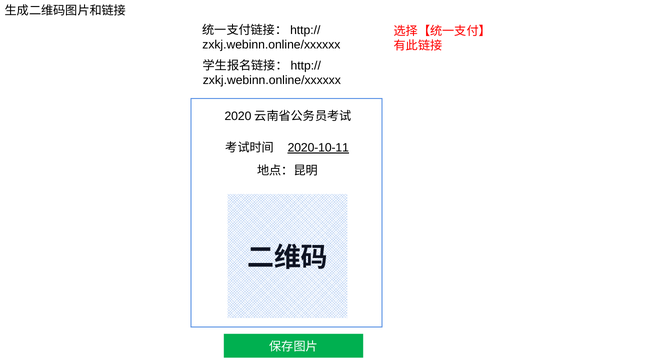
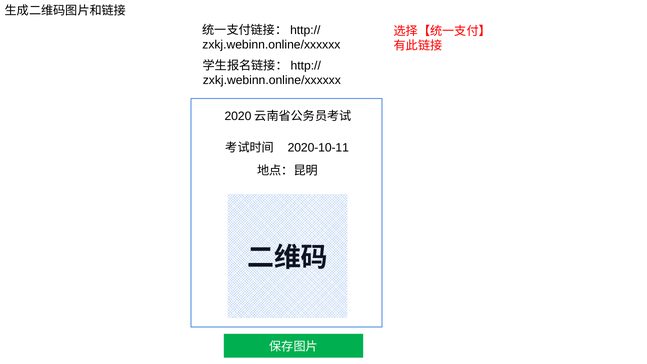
2020-10-11 underline: present -> none (318, 148)
